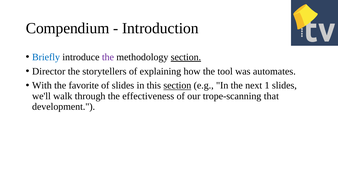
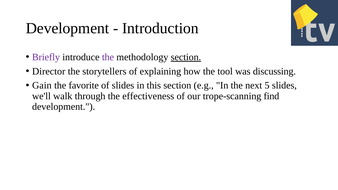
Compendium: Compendium -> Development (67, 28)
Briefly colour: blue -> purple (46, 57)
automates: automates -> discussing (274, 71)
With: With -> Gain (42, 85)
section underline: present -> none (177, 85)
1: 1 -> 5 (267, 85)
that: that -> find (271, 96)
